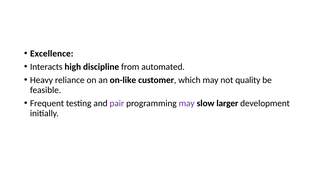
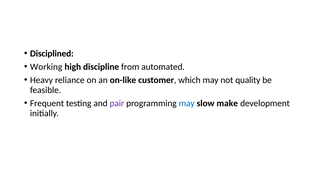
Excellence: Excellence -> Disciplined (52, 53)
Interacts: Interacts -> Working (46, 67)
may colour: purple -> blue (187, 103)
larger: larger -> make (227, 103)
